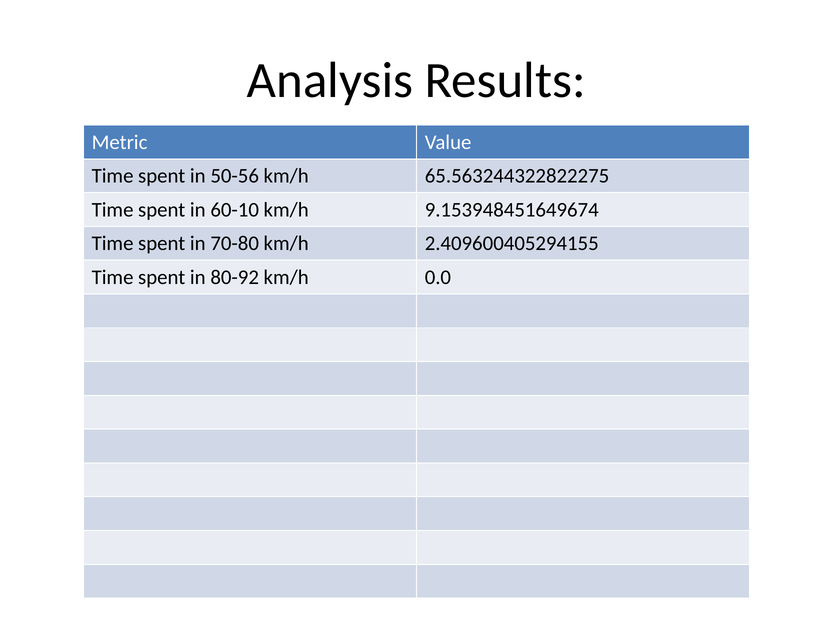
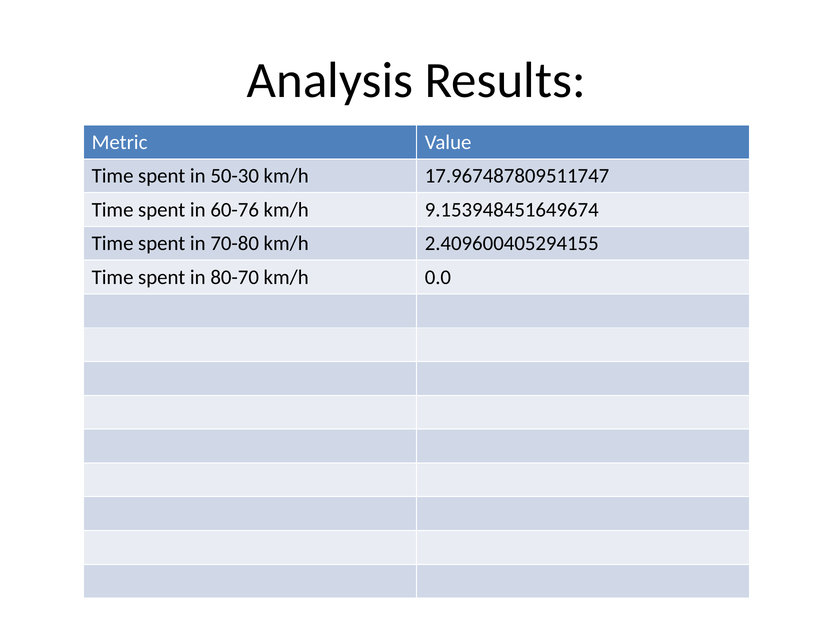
50-56: 50-56 -> 50-30 (235, 176)
65.563244322822275: 65.563244322822275 -> 17.967487809511747 (517, 176)
60-10: 60-10 -> 60-76 (235, 210)
80-92: 80-92 -> 80-70 (235, 277)
